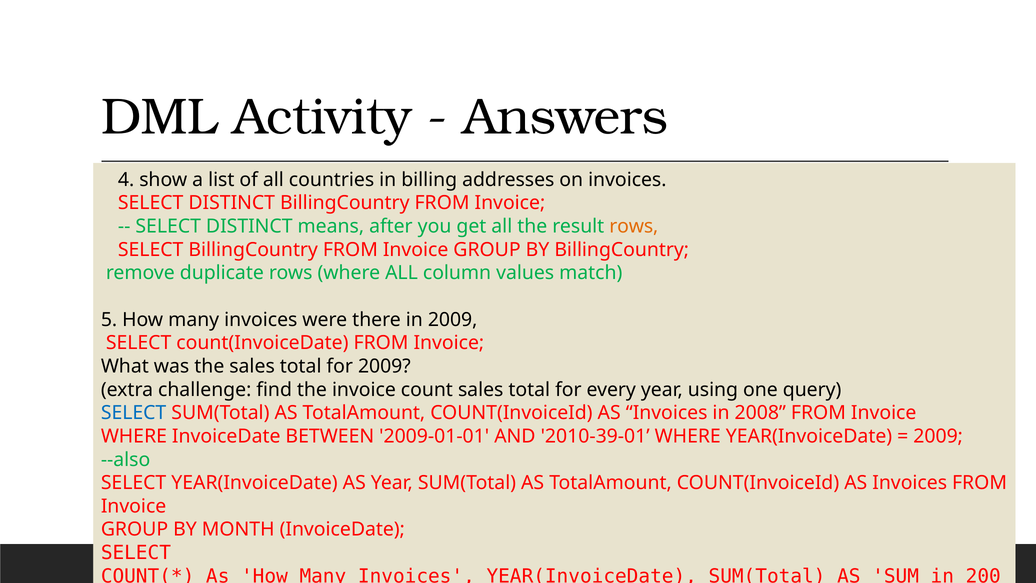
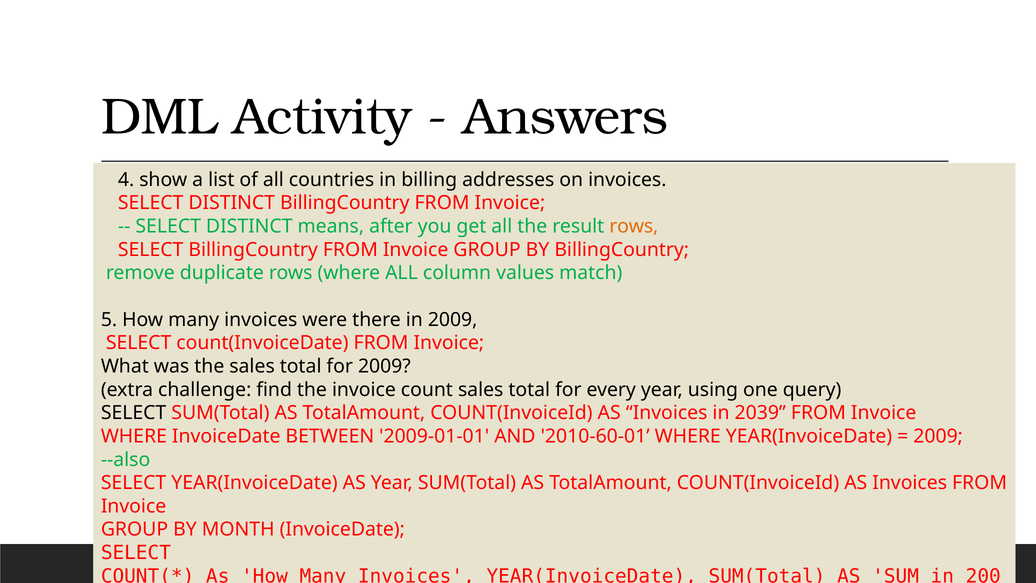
SELECT colour: blue -> black (134, 413)
2008: 2008 -> 2039 (760, 413)
2010-39-01: 2010-39-01 -> 2010-60-01 (595, 436)
